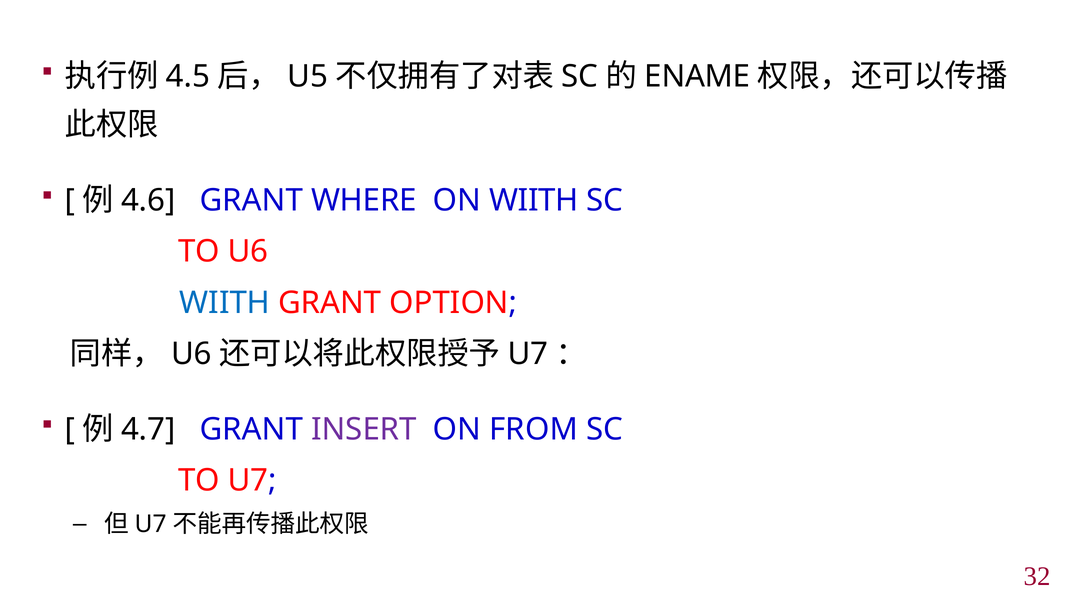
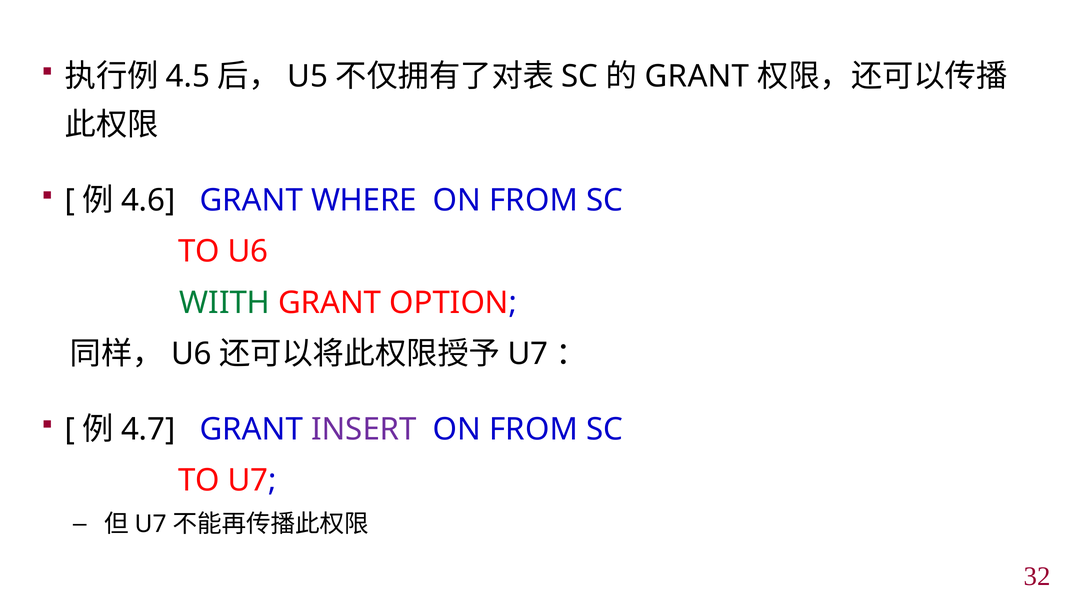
ENAME: ENAME -> GRANT (697, 76)
WIITH: WIITH -> FROM (534, 200)
WIITH colour: blue -> green (225, 303)
